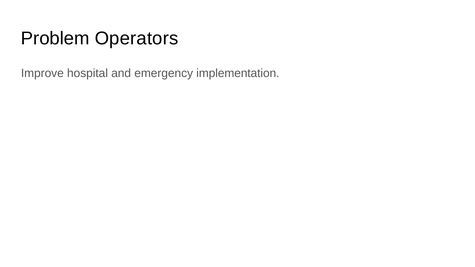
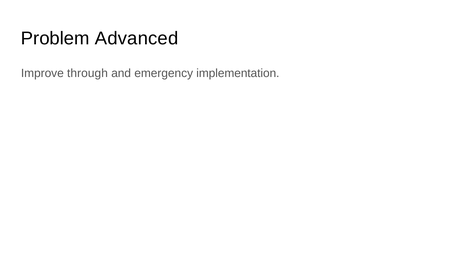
Operators: Operators -> Advanced (137, 38)
hospital: hospital -> through (87, 73)
